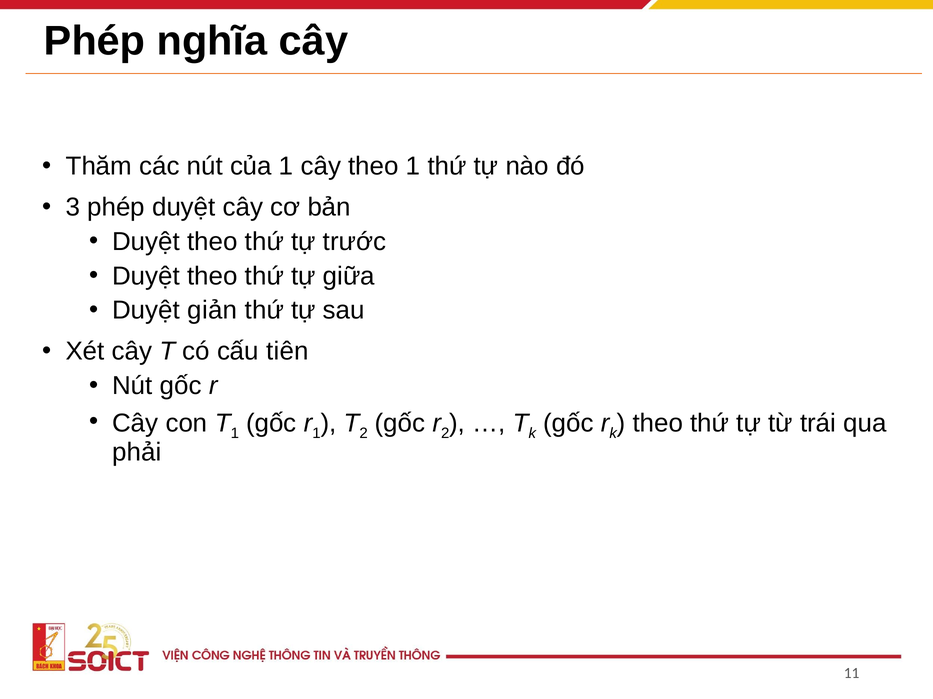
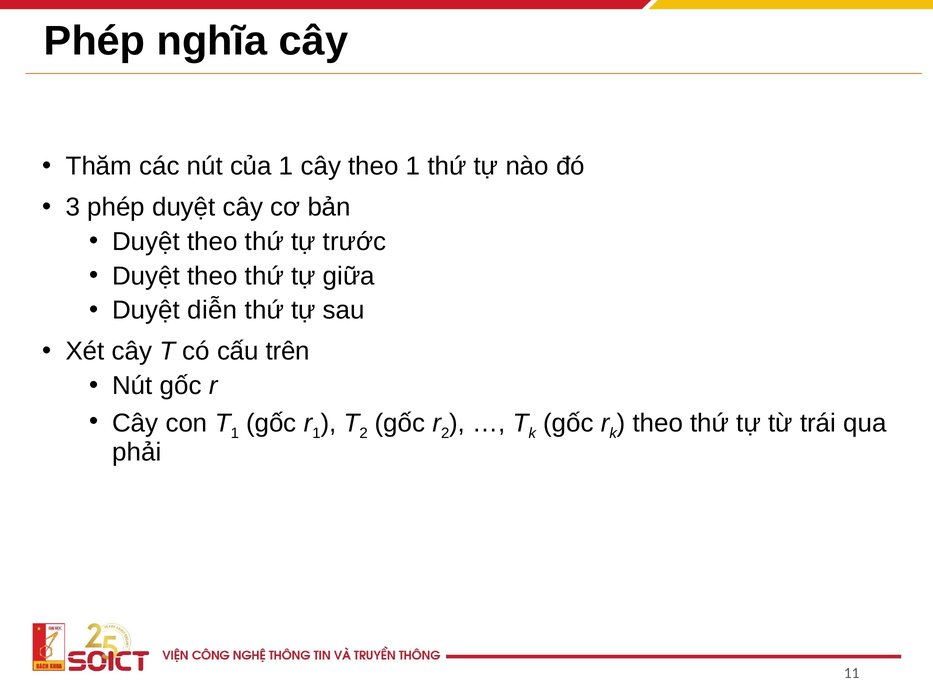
giản: giản -> diễn (212, 311)
tiên: tiên -> trên (288, 352)
